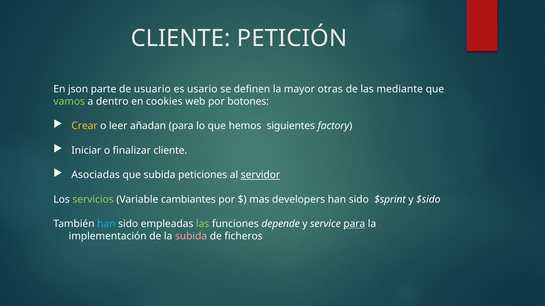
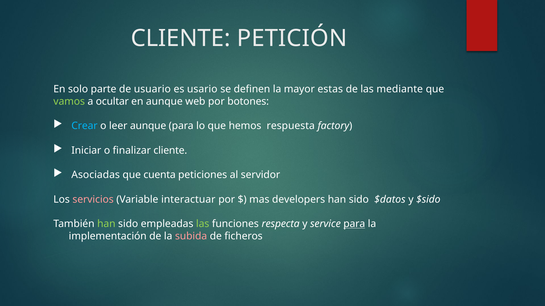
json: json -> solo (78, 89)
otras: otras -> estas (330, 89)
dentro: dentro -> ocultar (112, 102)
en cookies: cookies -> aunque (164, 102)
Crear colour: yellow -> light blue (85, 126)
leer añadan: añadan -> aunque (148, 126)
siguientes: siguientes -> respuesta (291, 126)
que subida: subida -> cuenta (160, 175)
servidor underline: present -> none (260, 175)
servicios colour: light green -> pink (93, 200)
cambiantes: cambiantes -> interactuar (188, 200)
$sprint: $sprint -> $datos (390, 200)
han colour: light blue -> light green (106, 224)
depende: depende -> respecta (281, 224)
